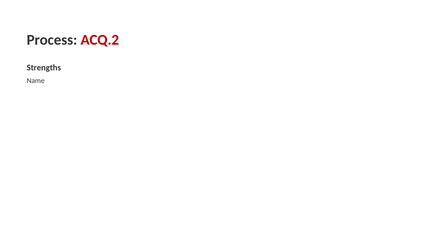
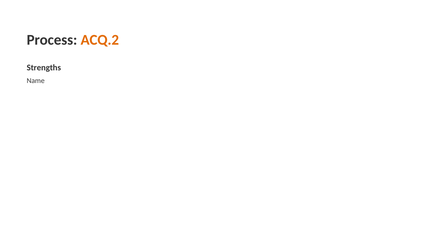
ACQ.2 colour: red -> orange (100, 40)
